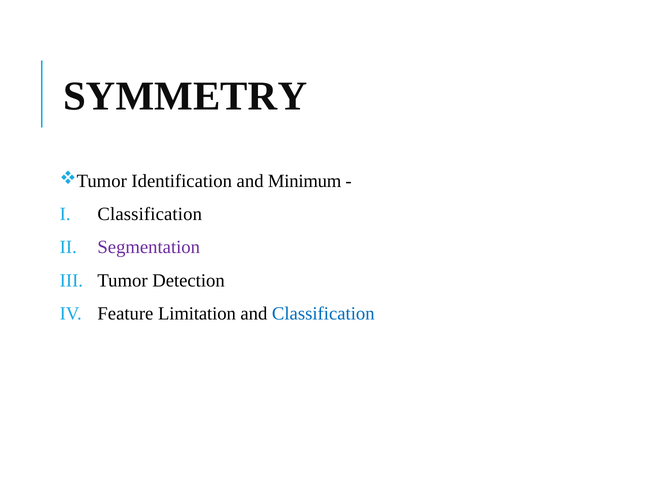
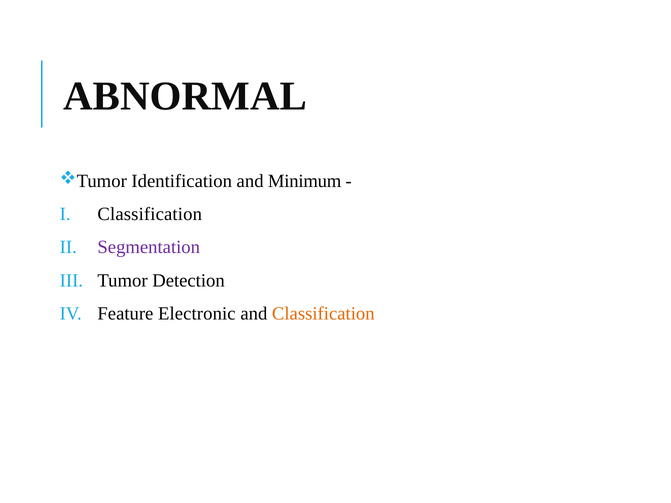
SYMMETRY: SYMMETRY -> ABNORMAL (185, 96)
Limitation: Limitation -> Electronic (197, 314)
Classification colour: blue -> orange (323, 314)
